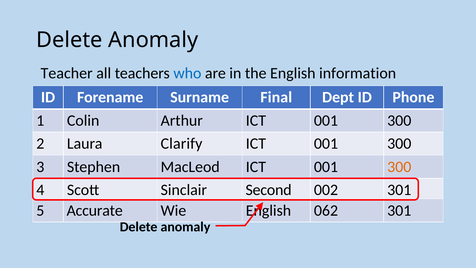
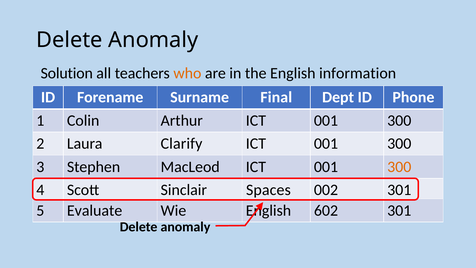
Teacher: Teacher -> Solution (67, 73)
who colour: blue -> orange (187, 73)
Second: Second -> Spaces (268, 190)
Accurate: Accurate -> Evaluate (95, 210)
062: 062 -> 602 (326, 210)
